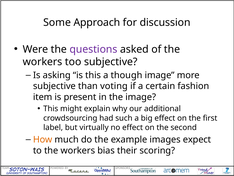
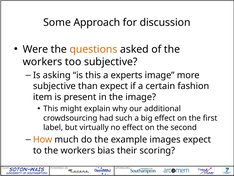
questions colour: purple -> orange (93, 49)
though: though -> experts (127, 75)
than voting: voting -> expect (114, 86)
